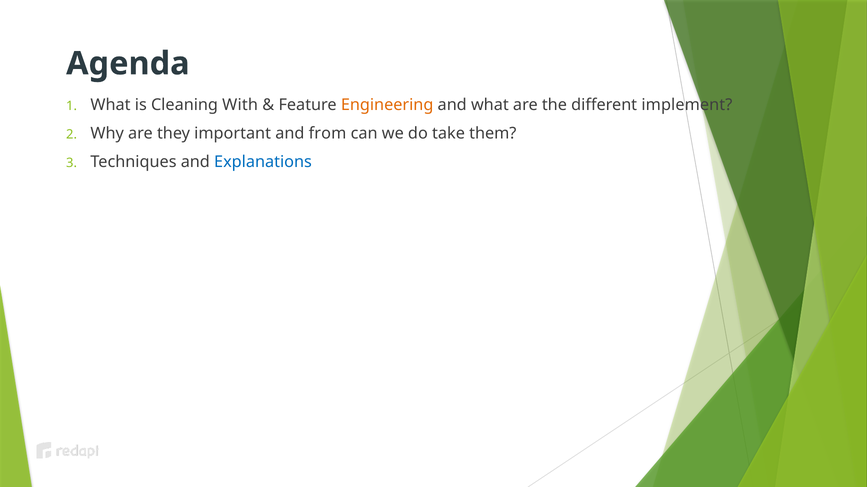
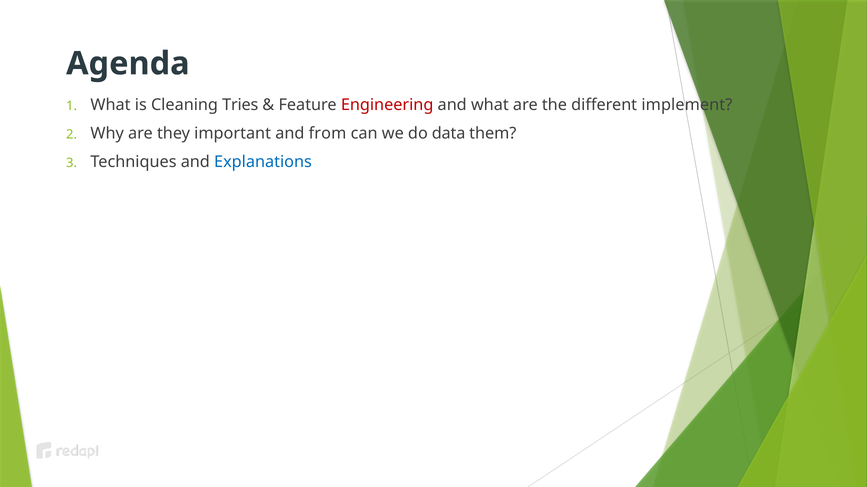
With: With -> Tries (240, 105)
Engineering colour: orange -> red (387, 105)
take: take -> data (449, 133)
